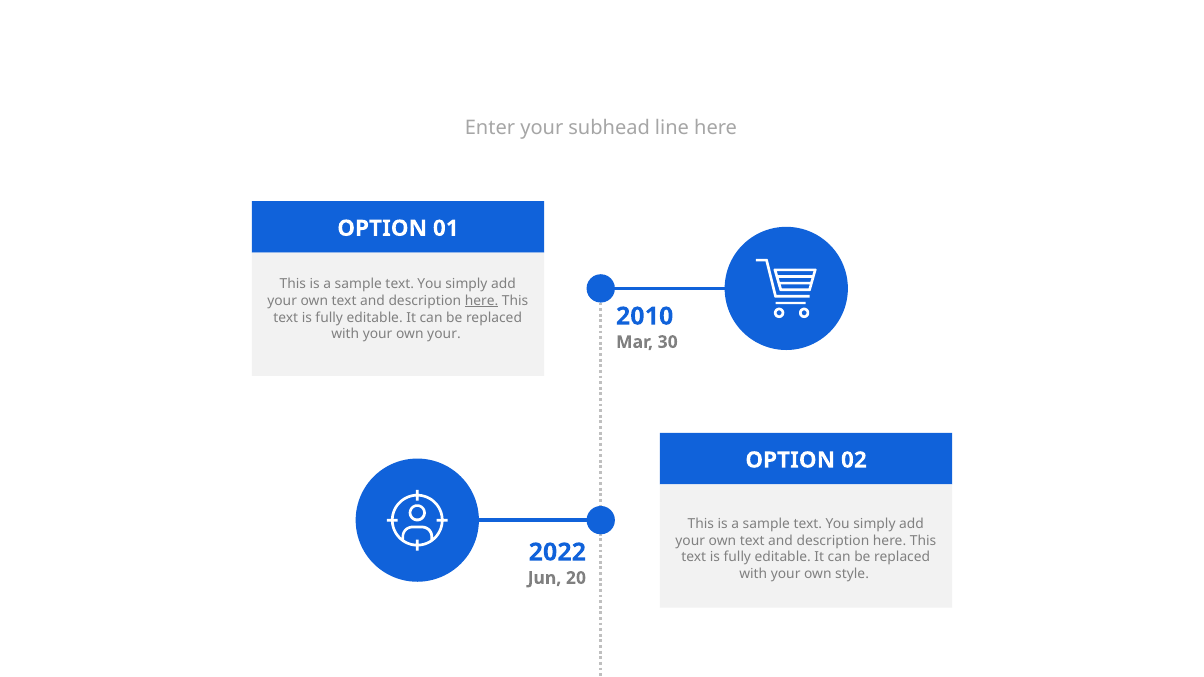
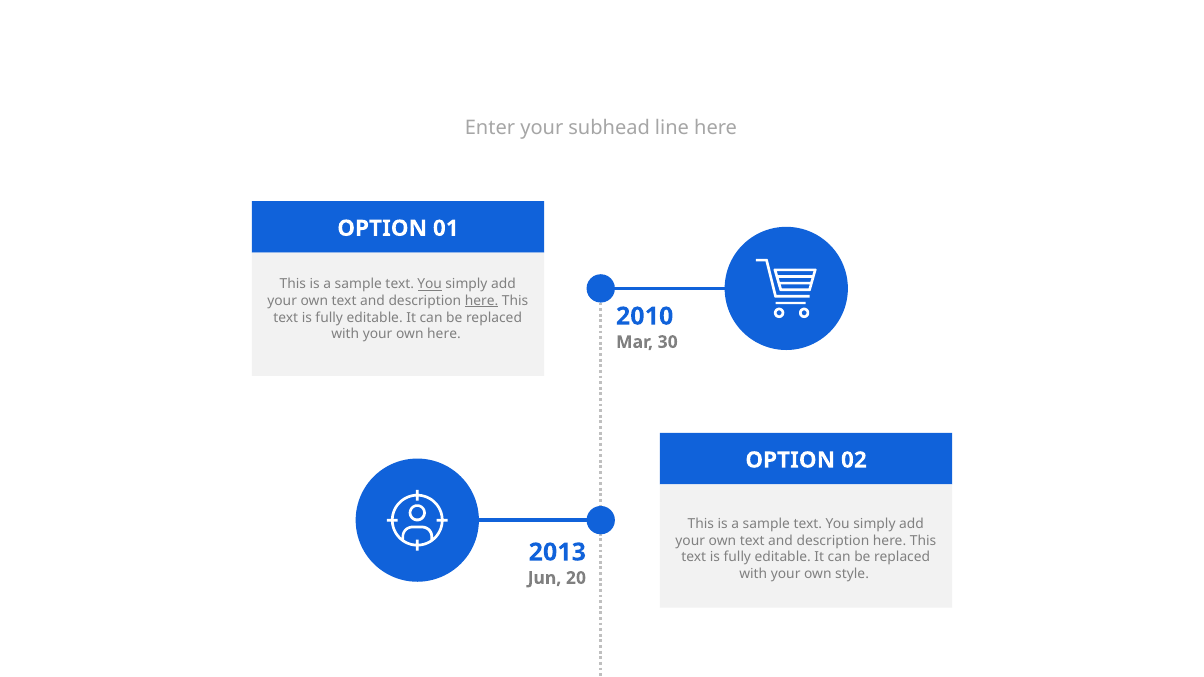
You underline: none -> present (430, 284)
own your: your -> here (444, 334)
2022: 2022 -> 2013 (557, 552)
